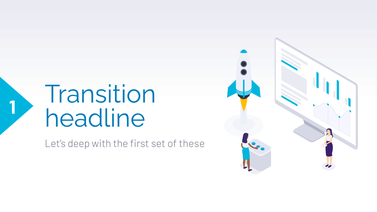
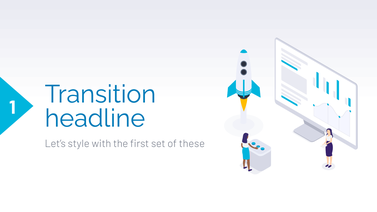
deep: deep -> style (79, 144)
